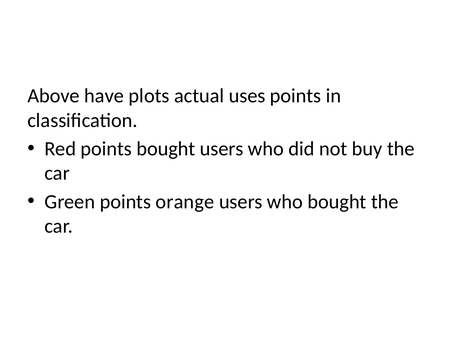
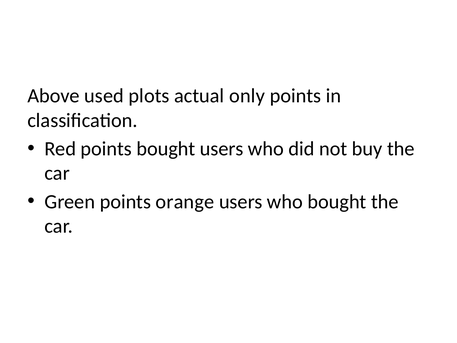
have: have -> used (104, 96)
uses: uses -> only (247, 96)
